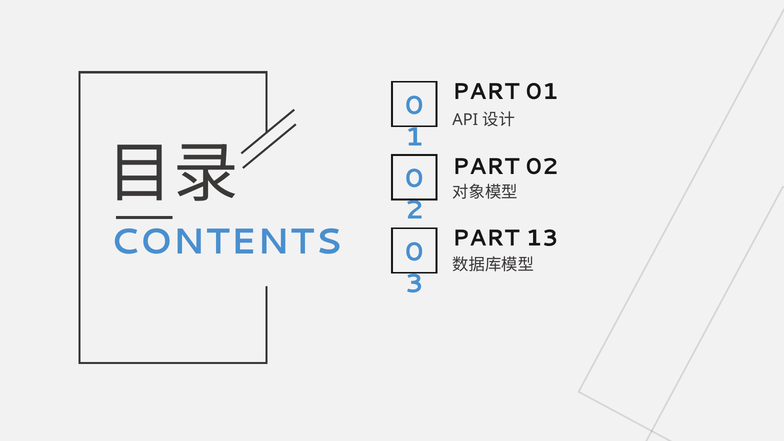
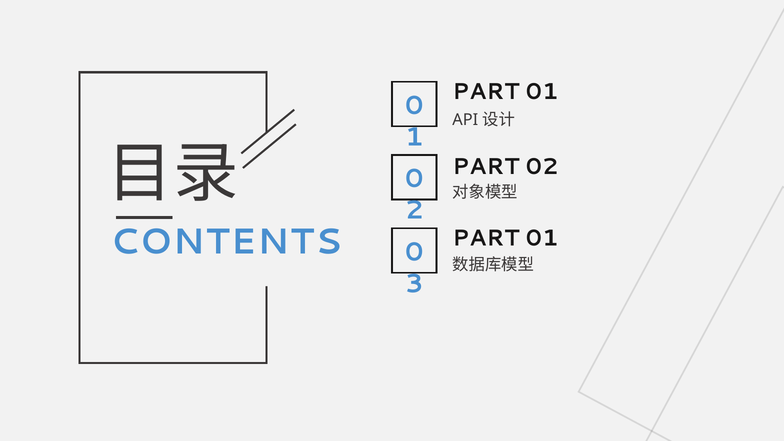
13: 13 -> 01 (542, 238)
